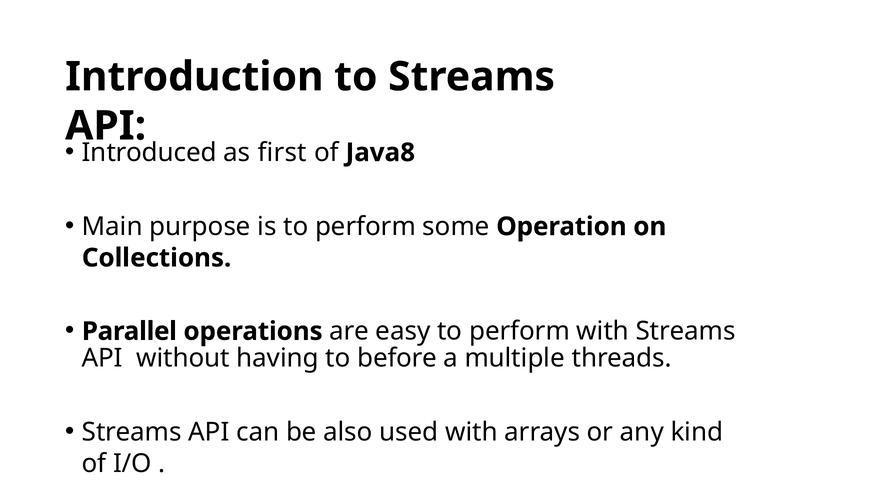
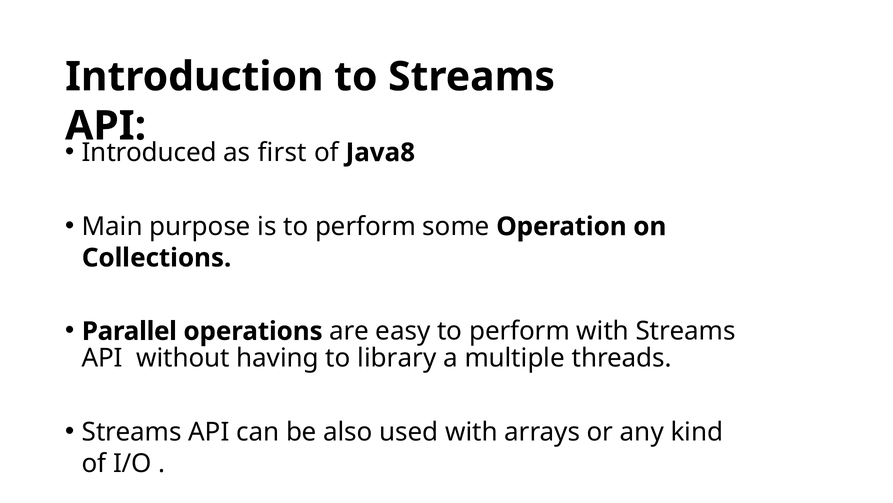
before: before -> library (397, 358)
